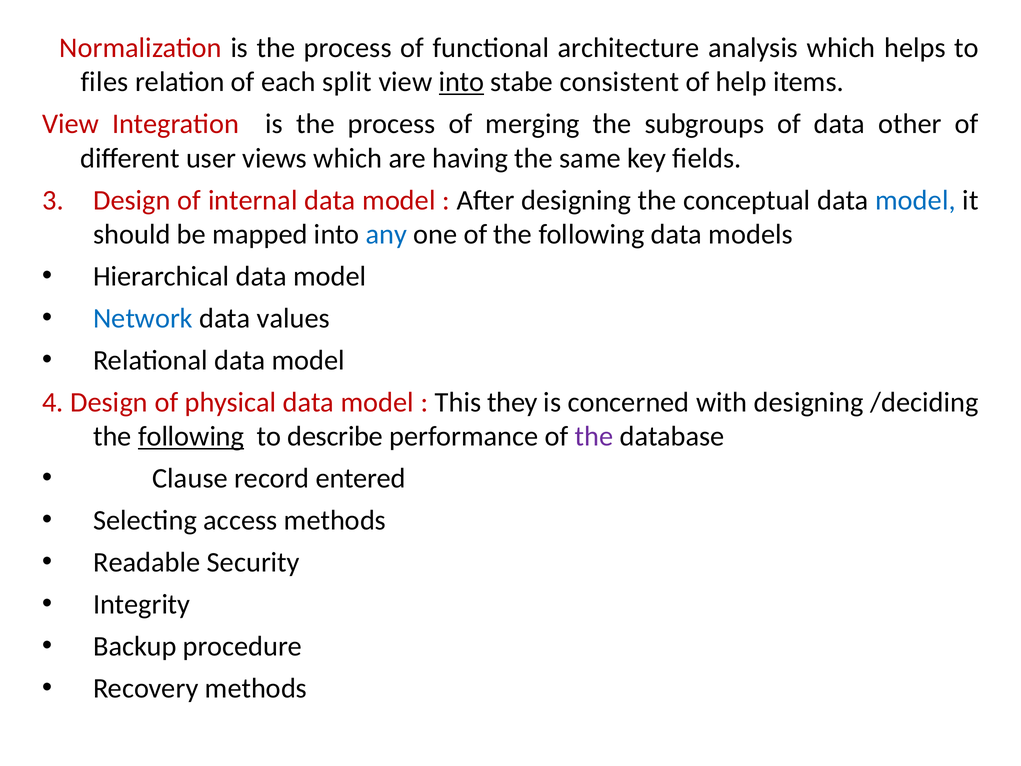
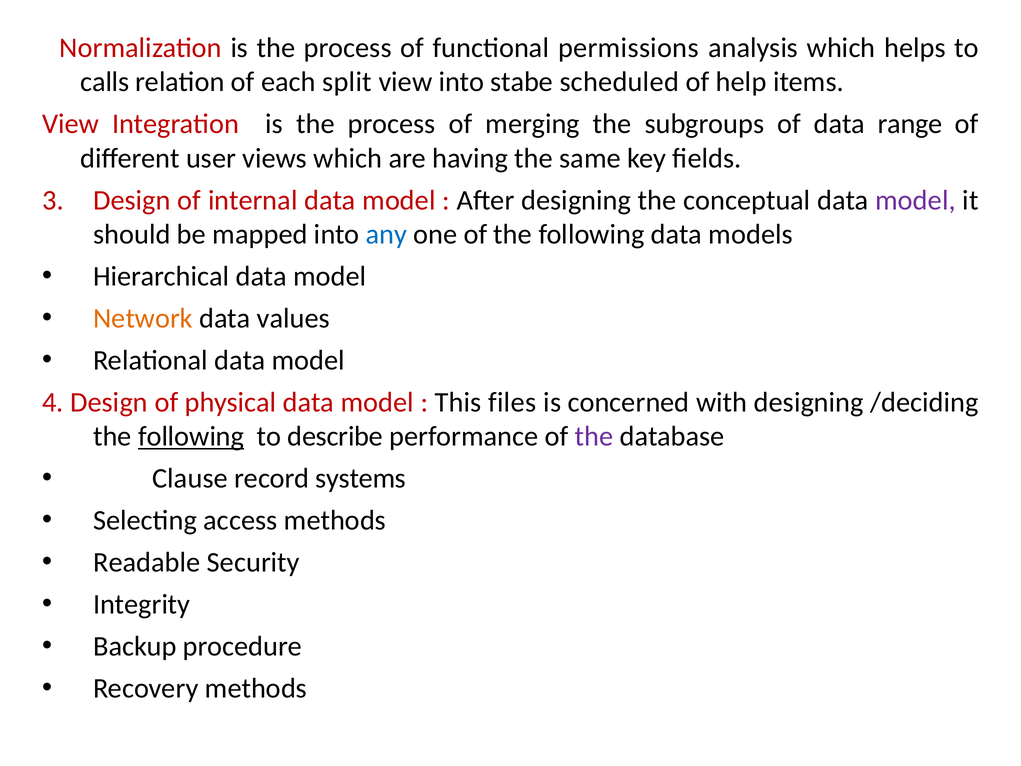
architecture: architecture -> permissions (628, 48)
files: files -> calls (105, 82)
into underline: present -> none (461, 82)
consistent: consistent -> scheduled (619, 82)
other: other -> range (910, 124)
model colour: blue -> purple (915, 200)
Network colour: blue -> orange (143, 318)
they: they -> files (512, 402)
entered: entered -> systems (361, 478)
